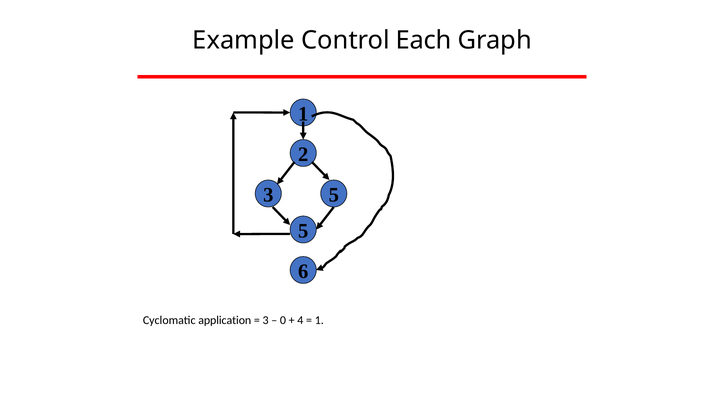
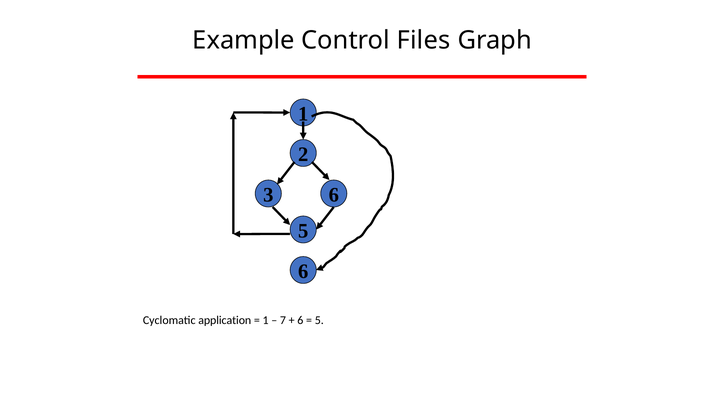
Each: Each -> Files (424, 40)
3 5: 5 -> 6 (334, 195)
3: 3 -> 1 (266, 320)
0: 0 -> 7 (283, 320)
4: 4 -> 6 (300, 320)
1: 1 -> 5 (319, 320)
